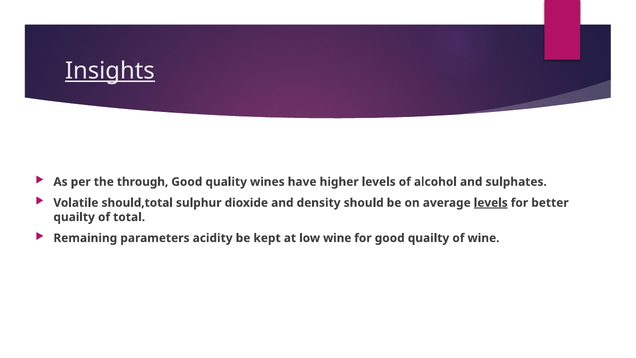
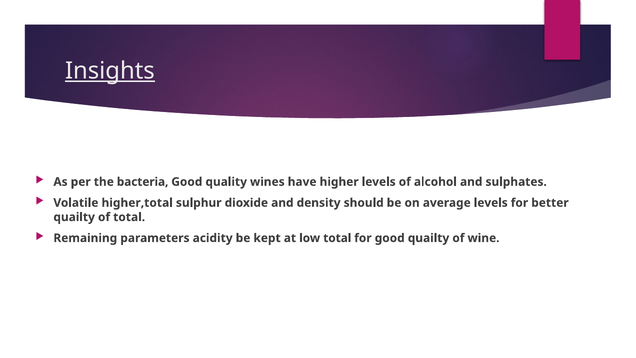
through: through -> bacteria (143, 182)
should,total: should,total -> higher,total (137, 203)
levels underline: present -> none (491, 203)
low wine: wine -> total (337, 238)
